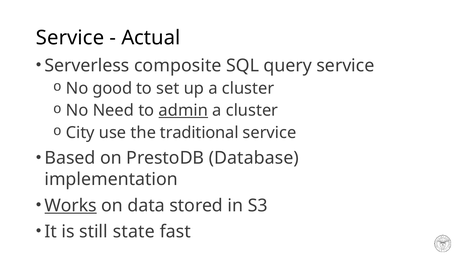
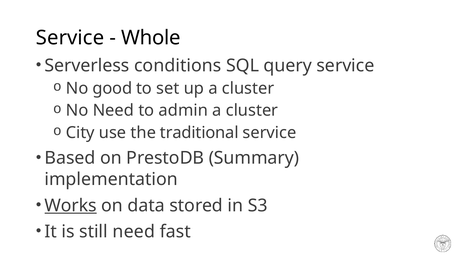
Actual: Actual -> Whole (151, 38)
composite: composite -> conditions (178, 66)
admin underline: present -> none (183, 111)
Database: Database -> Summary (254, 158)
still state: state -> need (134, 232)
